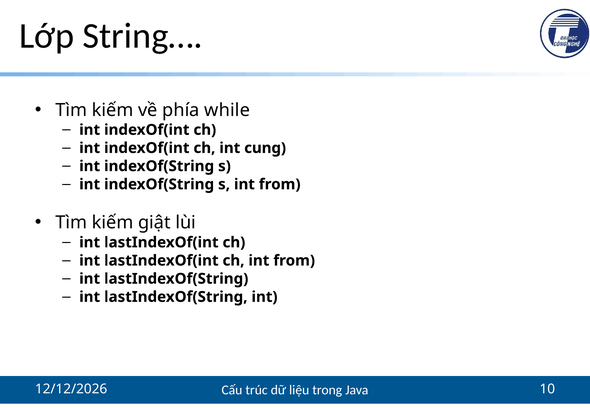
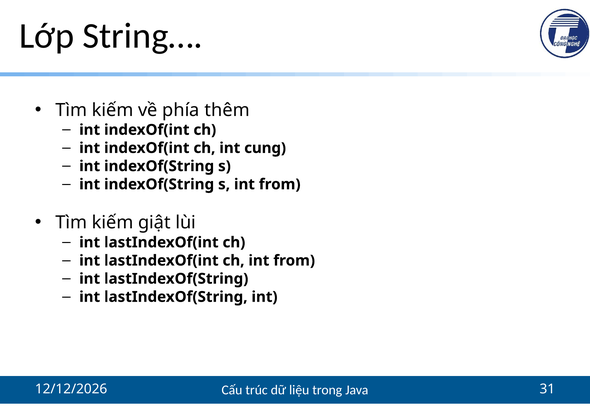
while: while -> thêm (227, 110)
10: 10 -> 31 (547, 389)
